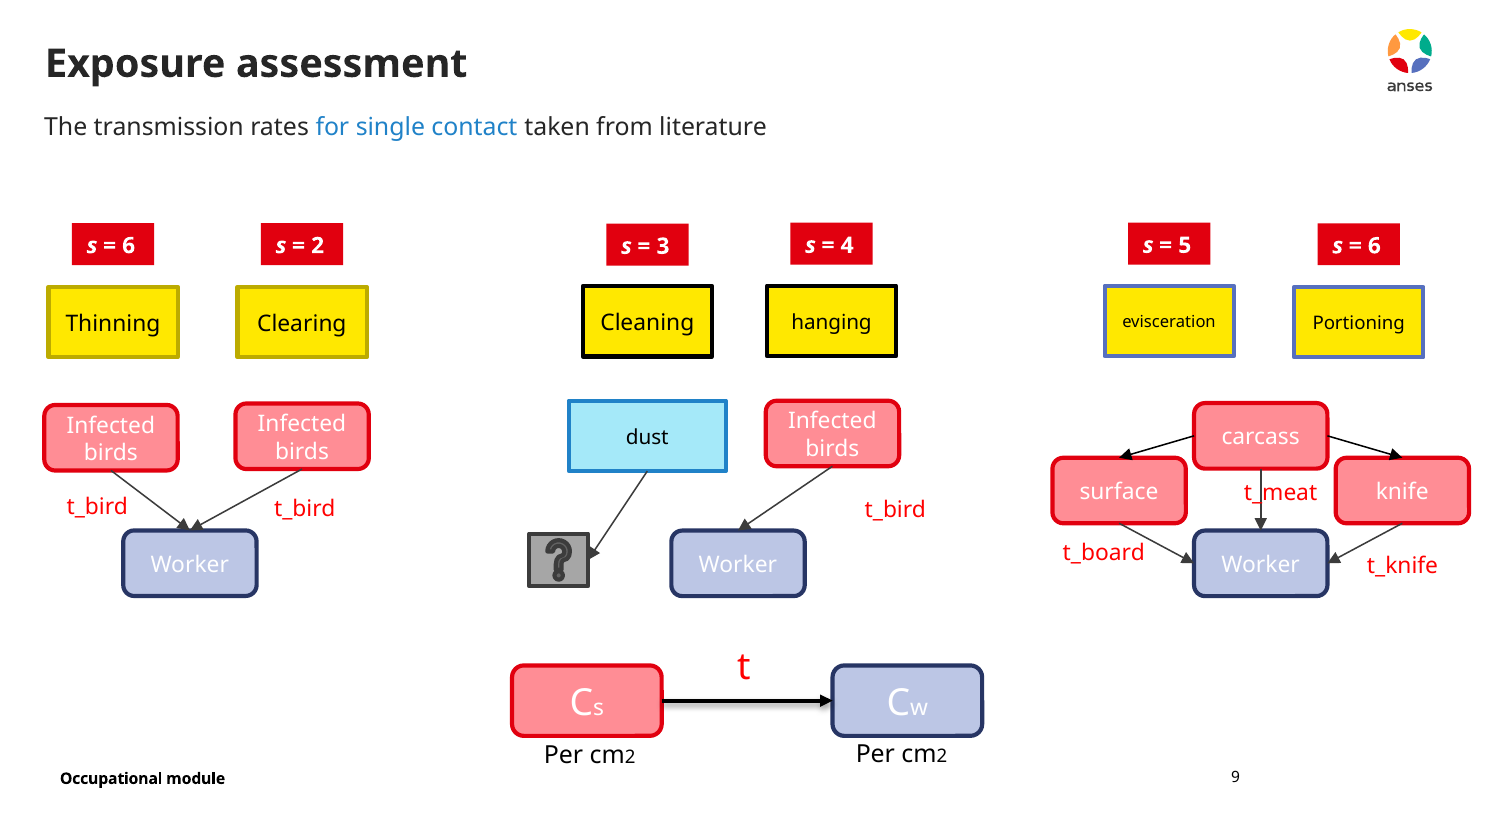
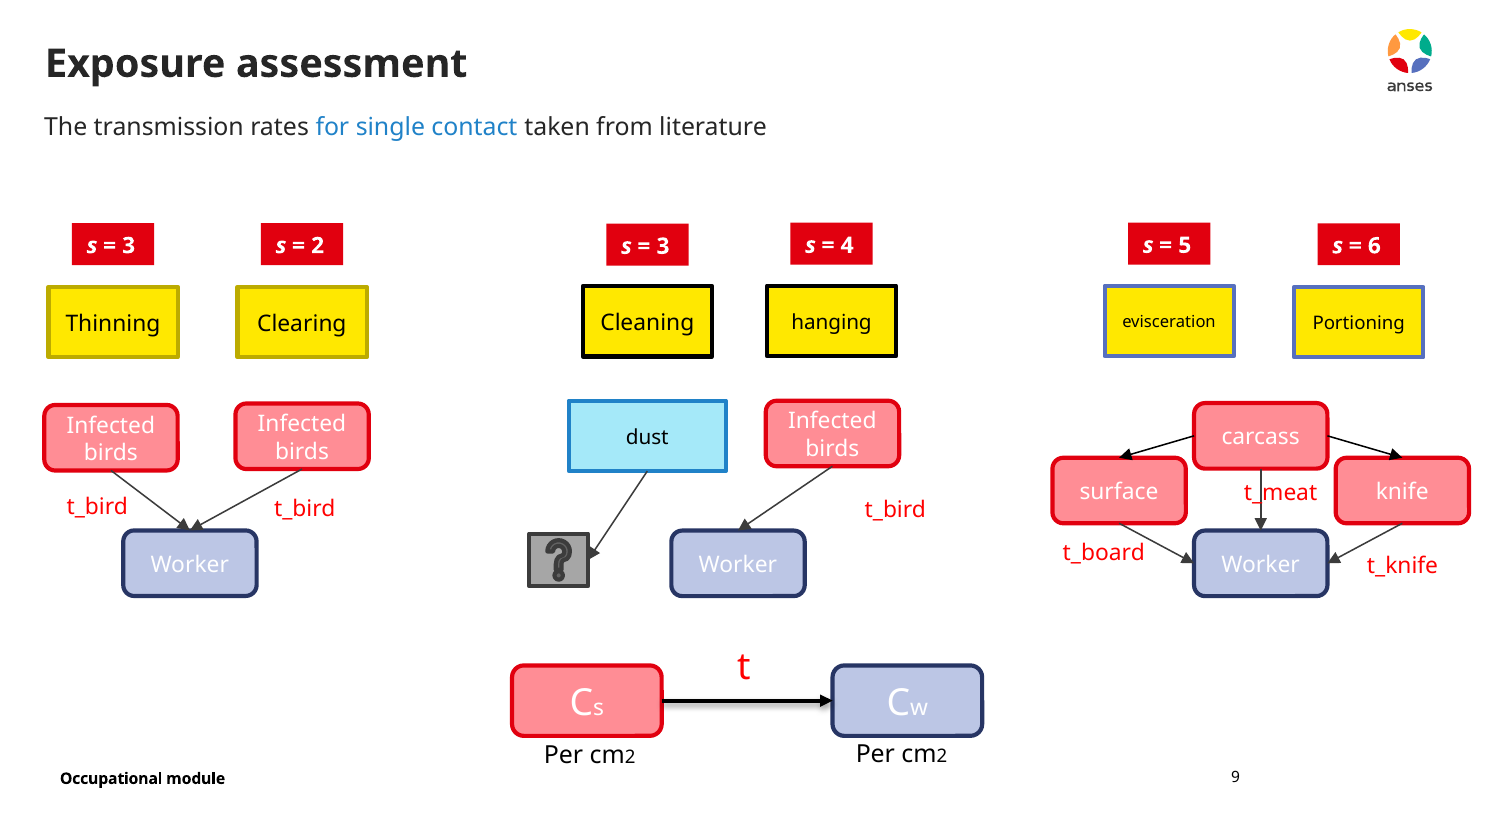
6: 6 -> 3 (129, 246)
